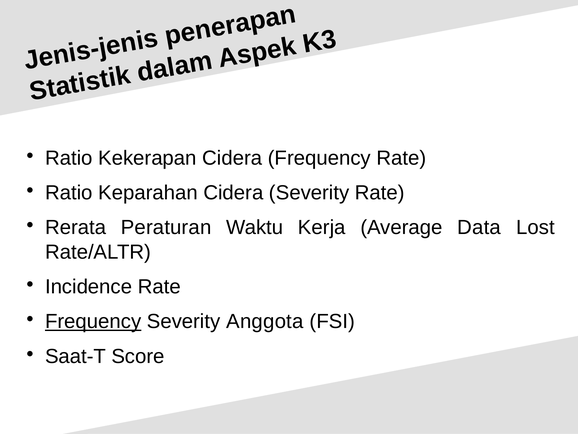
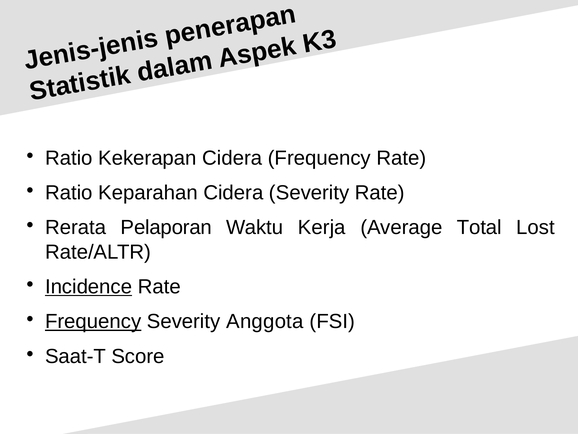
Peraturan: Peraturan -> Pelaporan (166, 227)
Data: Data -> Total (479, 227)
Incidence underline: none -> present (89, 287)
